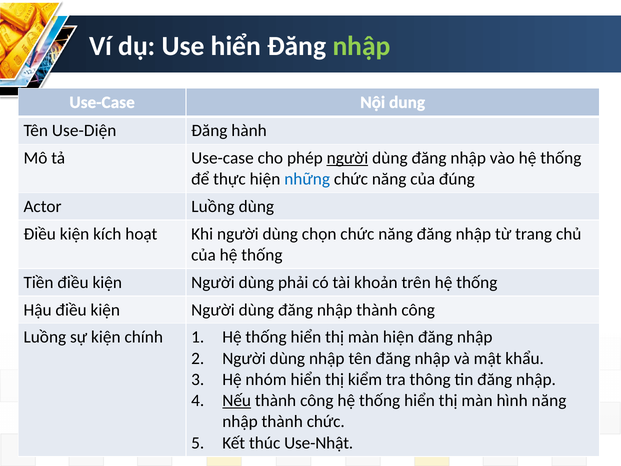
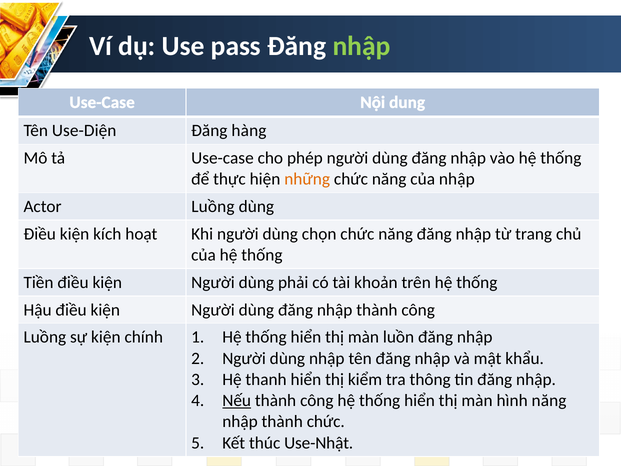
Use hiển: hiển -> pass (236, 46)
hành: hành -> hàng (249, 131)
người underline: present -> none (347, 158)
những colour: blue -> orange (307, 179)
của đúng: đúng -> nhập (457, 179)
màn hiện: hiện -> luồn (399, 337)
nhóm: nhóm -> thanh (266, 379)
